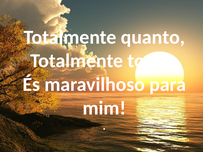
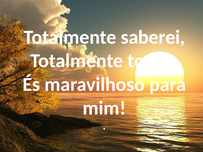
quanto: quanto -> saberei (153, 37)
